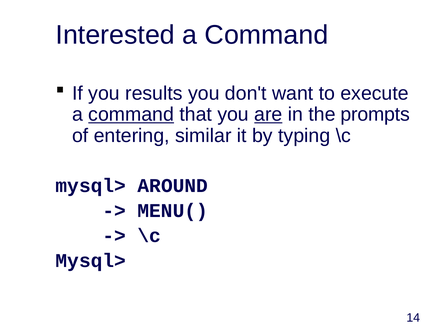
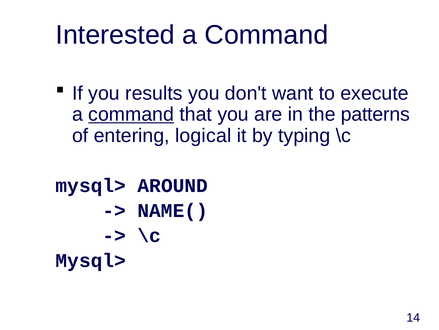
are underline: present -> none (268, 114)
prompts: prompts -> patterns (375, 114)
similar: similar -> logical (203, 135)
MENU(: MENU( -> NAME( (173, 210)
